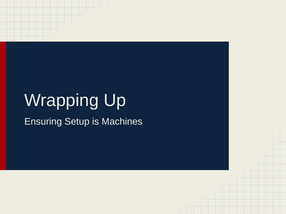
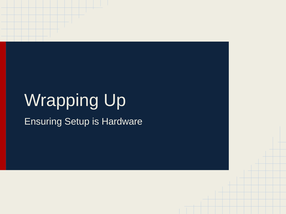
Machines: Machines -> Hardware (122, 122)
